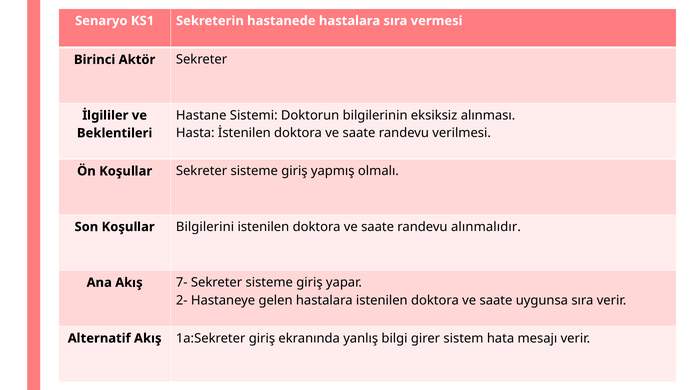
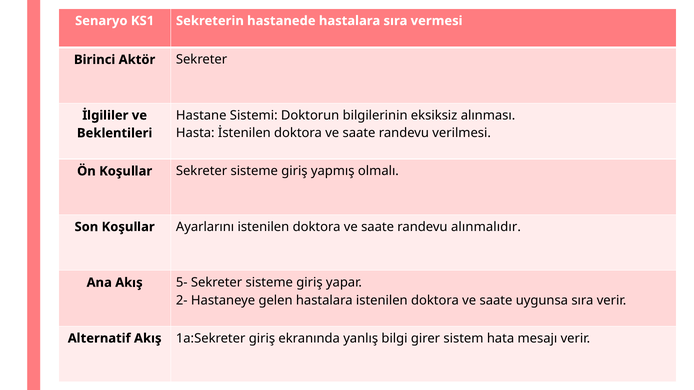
Bilgilerini: Bilgilerini -> Ayarlarını (205, 227)
7-: 7- -> 5- (182, 283)
